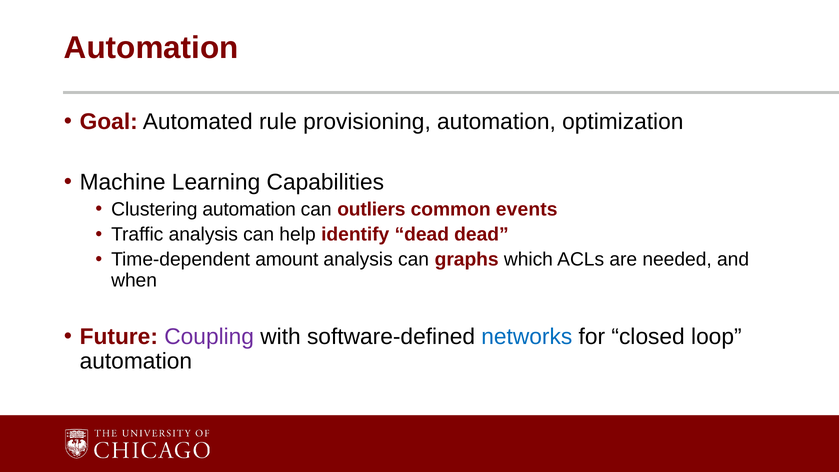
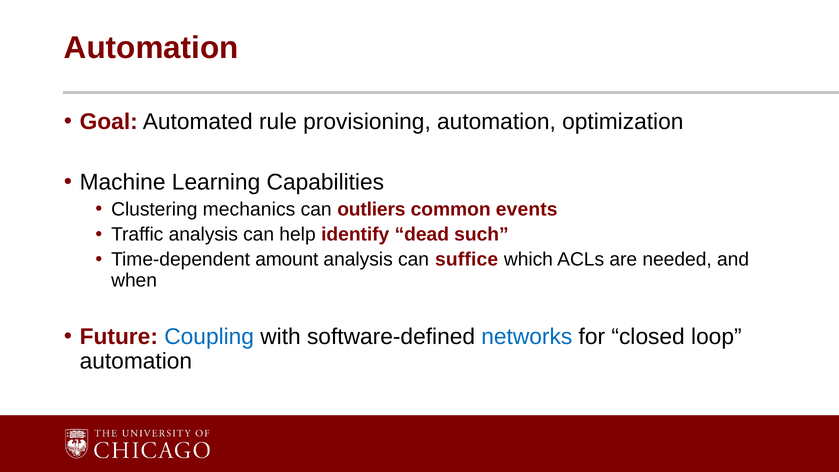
Clustering automation: automation -> mechanics (249, 209)
dead dead: dead -> such (481, 234)
graphs: graphs -> suffice (467, 259)
Coupling colour: purple -> blue (209, 337)
